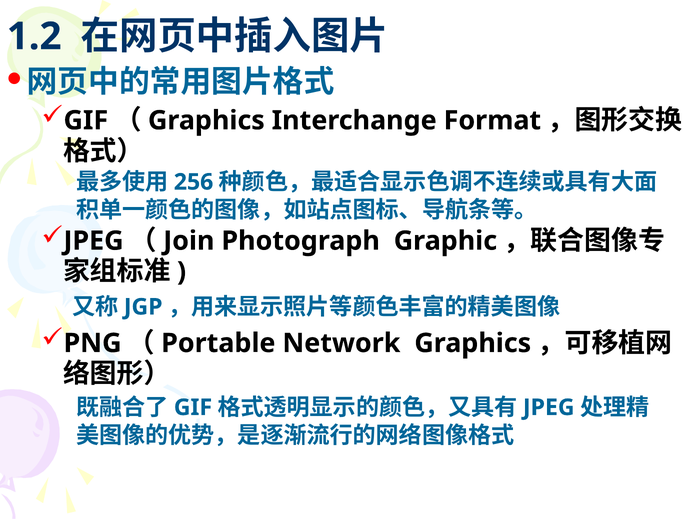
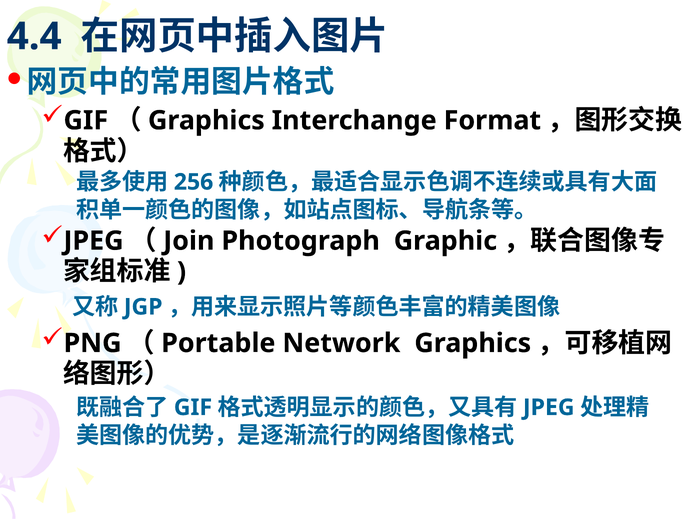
1.2: 1.2 -> 4.4 (34, 36)
